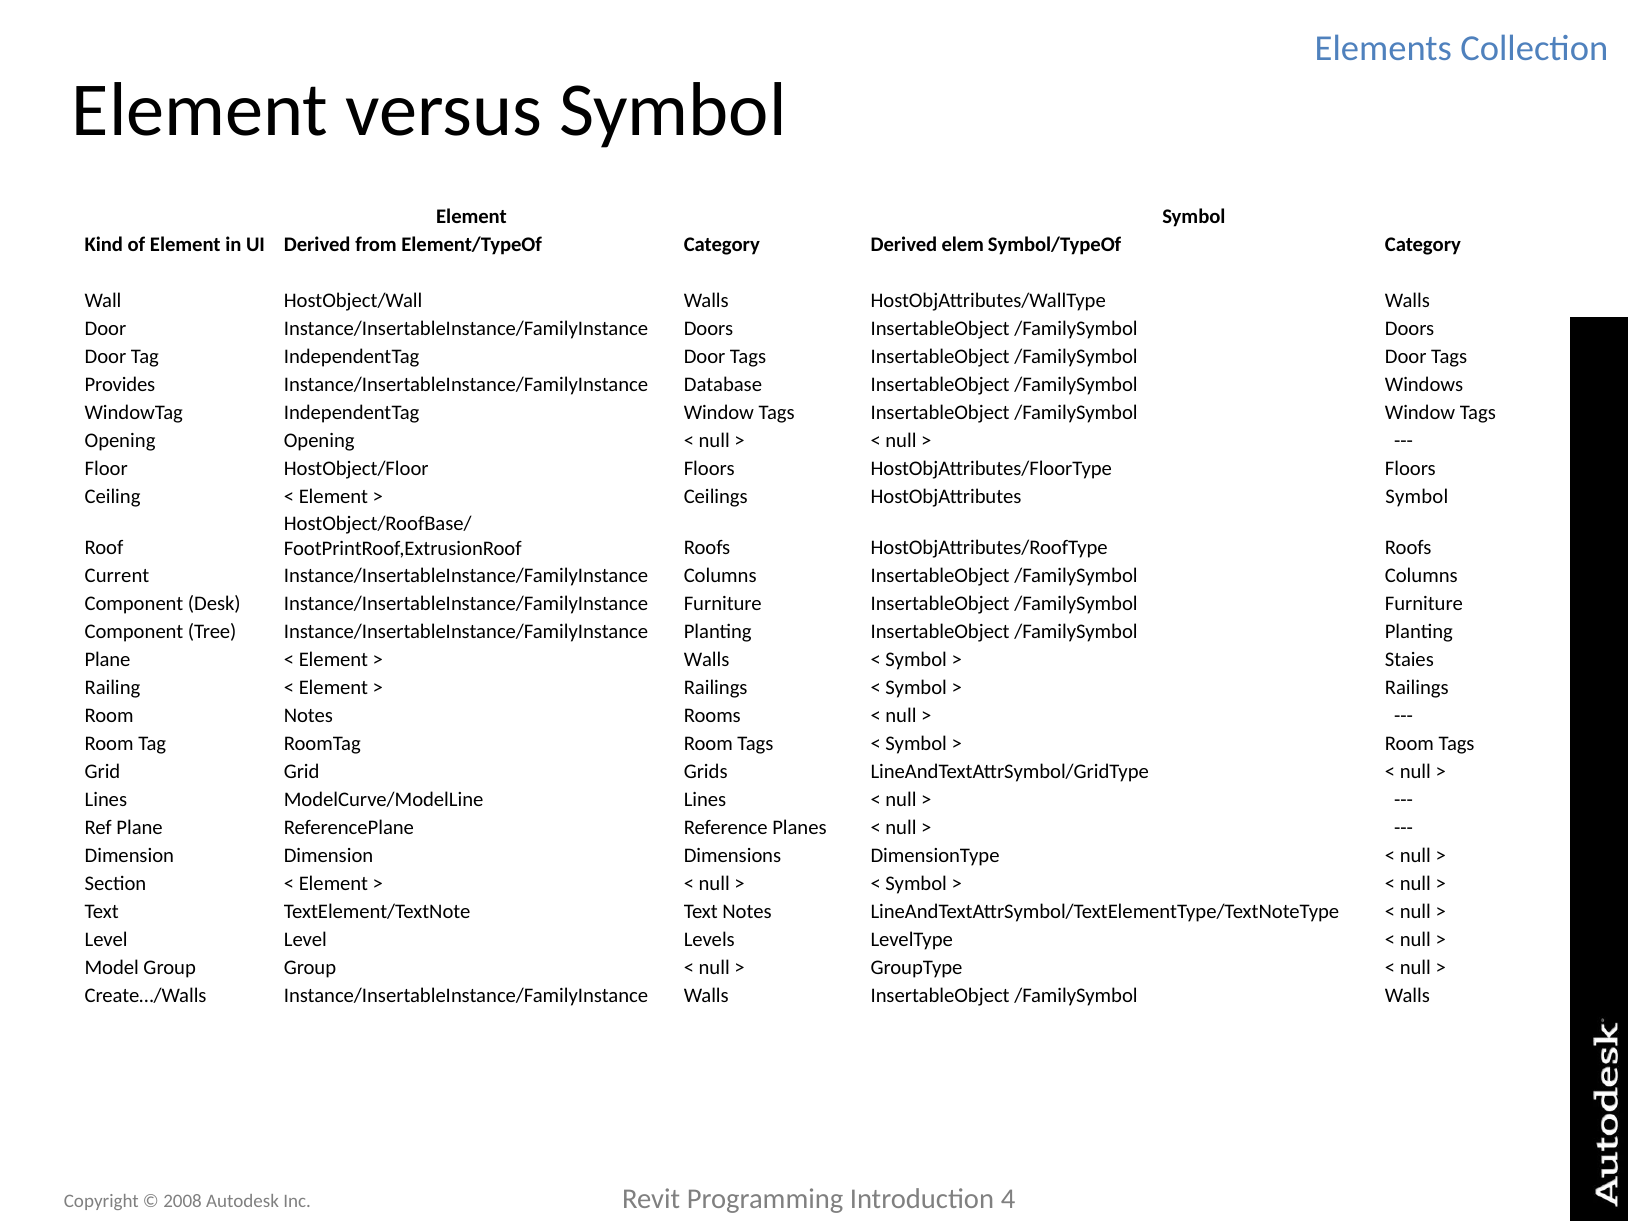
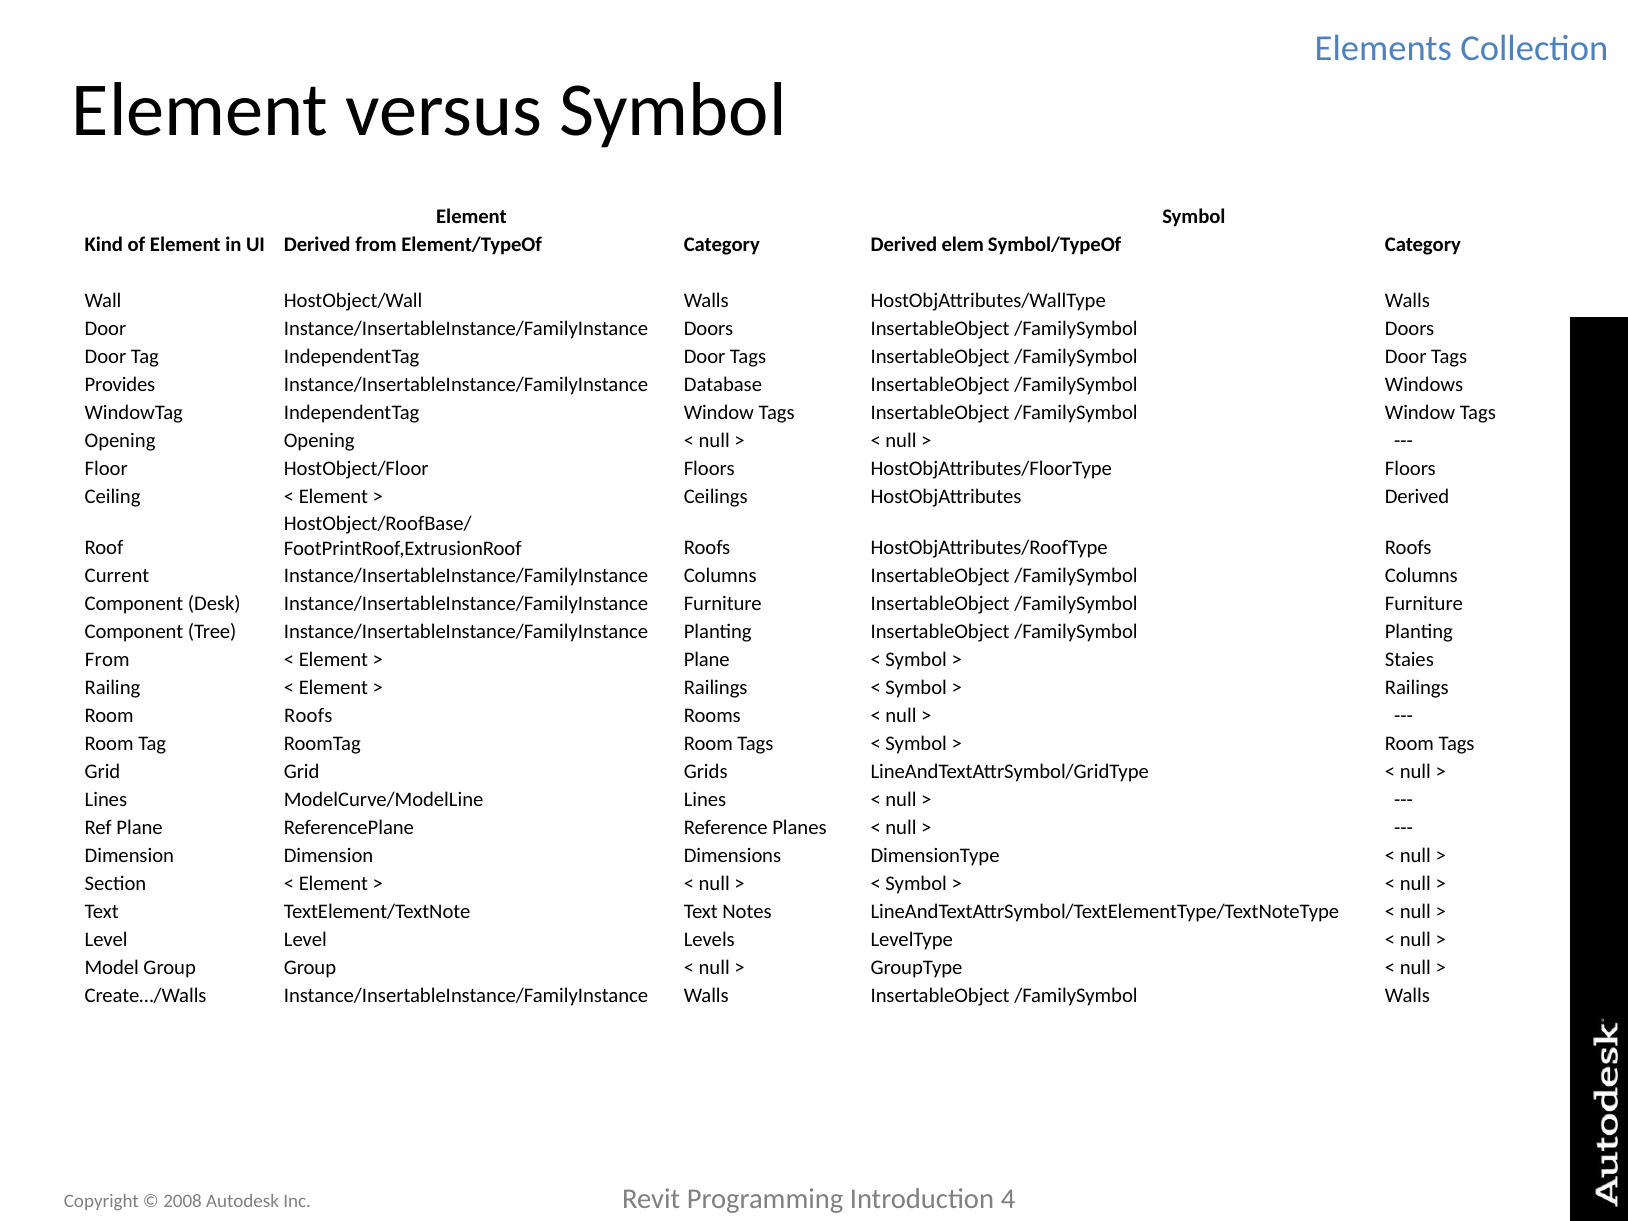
HostObjAttributes Symbol: Symbol -> Derived (1417, 497)
Plane: Plane -> From (107, 660)
Walls: Walls -> Plane (707, 660)
Room Notes: Notes -> Roofs (308, 716)
